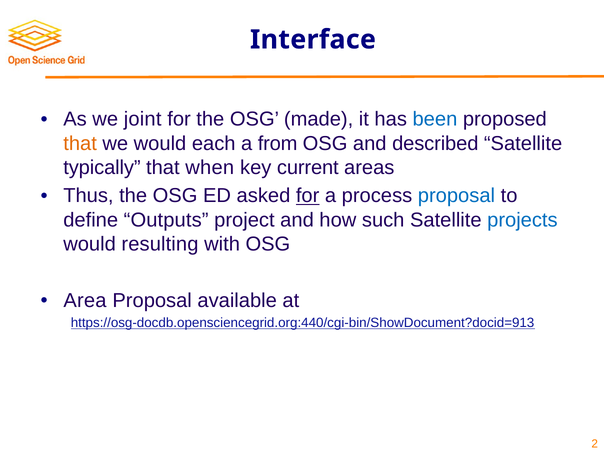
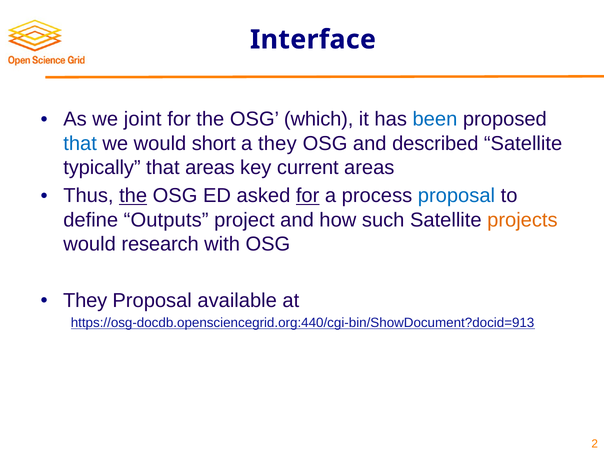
made: made -> which (319, 119)
that colour: orange -> blue (80, 143)
each: each -> short (214, 143)
a from: from -> they (277, 143)
that when: when -> areas (210, 168)
the underline: none -> present (133, 196)
projects colour: blue -> orange (522, 220)
resulting: resulting -> research (160, 244)
Area: Area -> They (85, 300)
